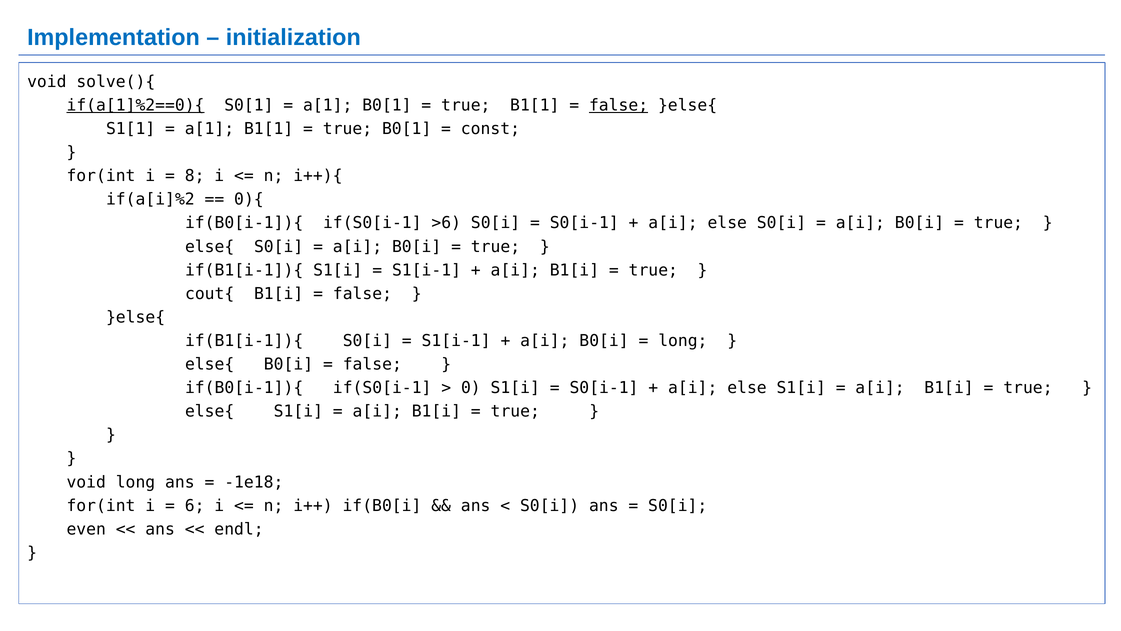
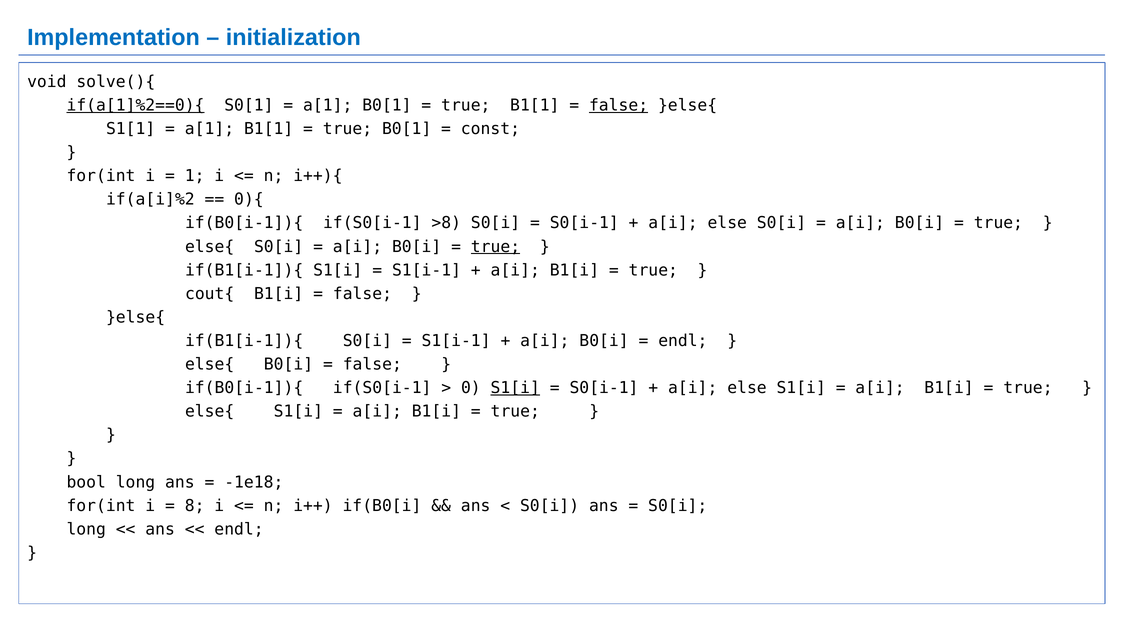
8: 8 -> 1 (195, 176)
>6: >6 -> >8 (446, 223)
true underline: none -> present (496, 246)
long: long -> endl (683, 341)
S1[i underline: none -> present (515, 388)
void: void -> bool (86, 482)
6: 6 -> 8 (195, 505)
even: even -> long (86, 529)
